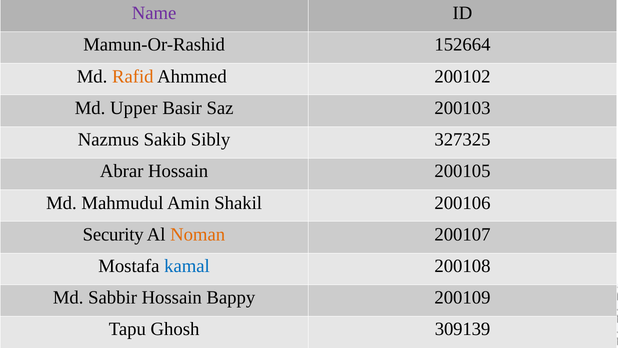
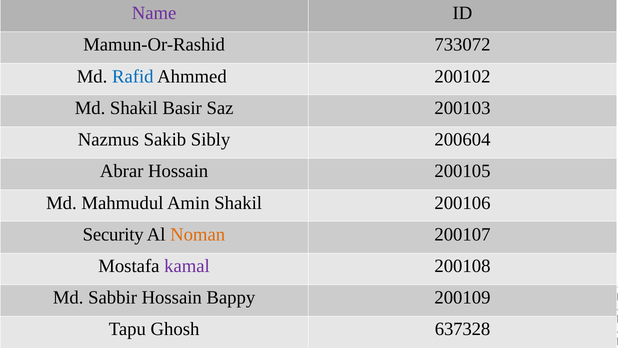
152664: 152664 -> 733072 (462, 45)
Rafid colour: orange -> blue (133, 76)
Md Upper: Upper -> Shakil (134, 108)
327325: 327325 -> 200604 (462, 139)
kamal colour: blue -> purple (187, 266)
309139: 309139 -> 637328 (463, 329)
